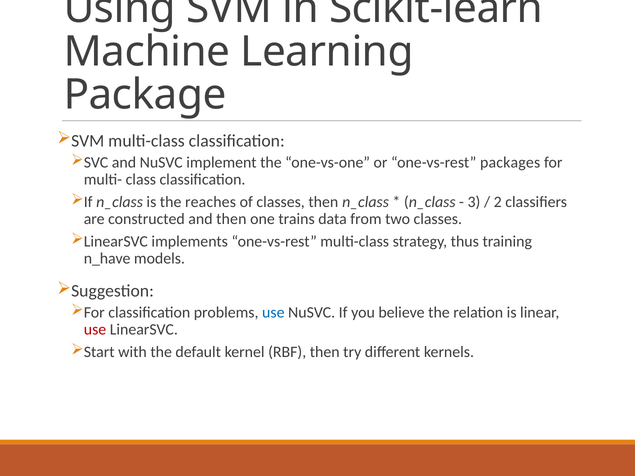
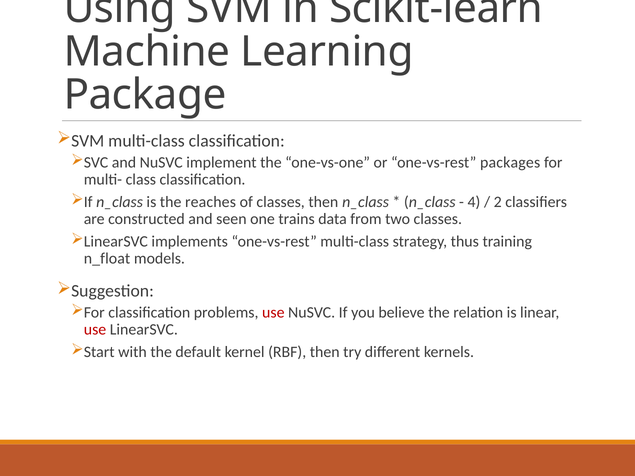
3: 3 -> 4 (474, 202)
and then: then -> seen (231, 219)
n_have: n_have -> n_float (107, 259)
use colour: blue -> red (273, 313)
